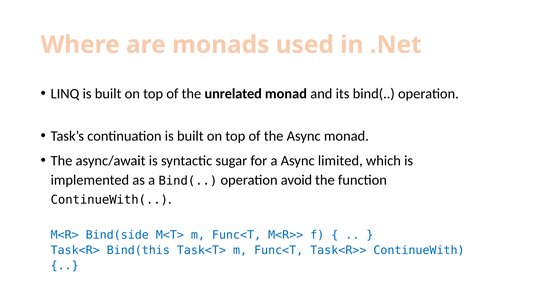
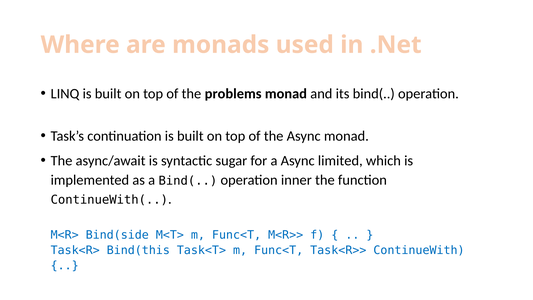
unrelated: unrelated -> problems (233, 94)
avoid: avoid -> inner (296, 180)
